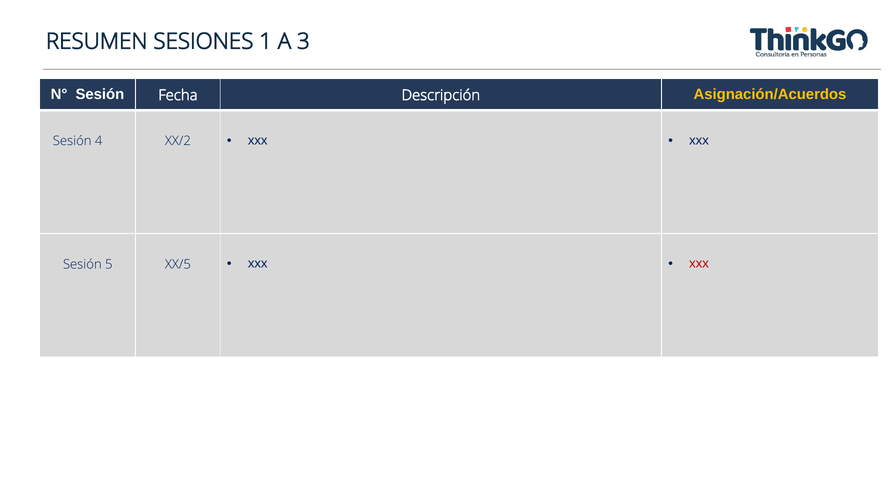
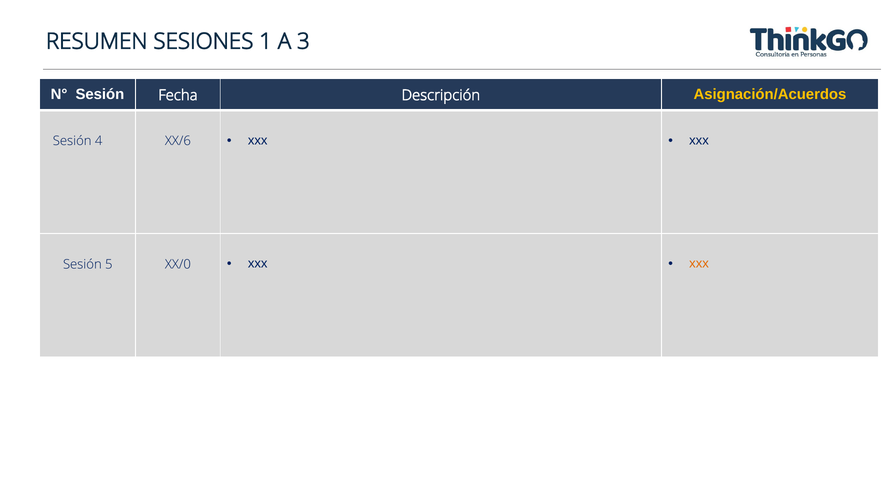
XX/2: XX/2 -> XX/6 (178, 141)
XX/5: XX/5 -> XX/0 (178, 265)
xxx colour: red -> orange (699, 264)
